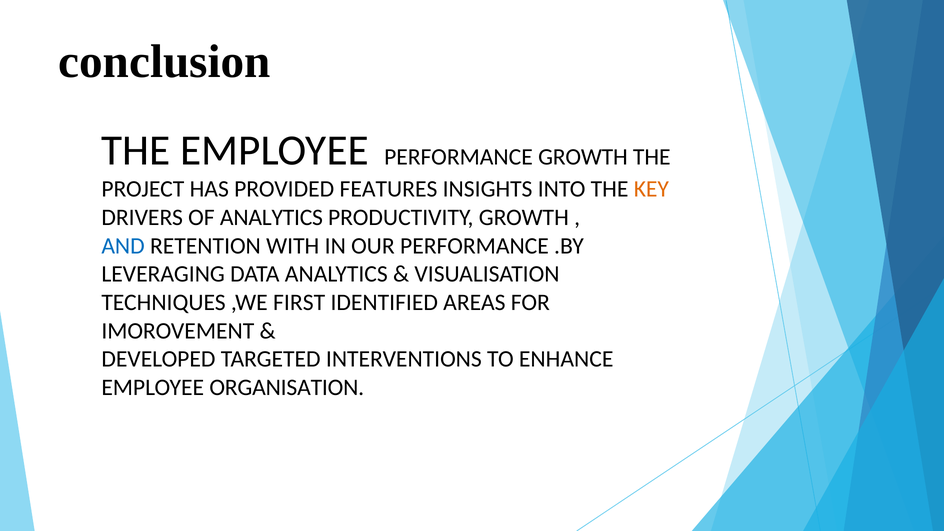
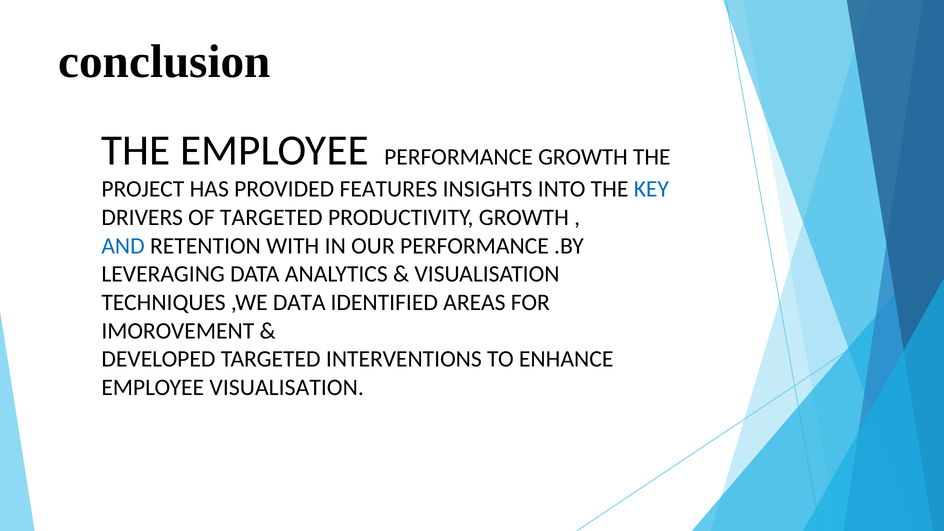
KEY colour: orange -> blue (651, 189)
OF ANALYTICS: ANALYTICS -> TARGETED (271, 217)
,WE FIRST: FIRST -> DATA (299, 302)
EMPLOYEE ORGANISATION: ORGANISATION -> VISUALISATION (287, 387)
